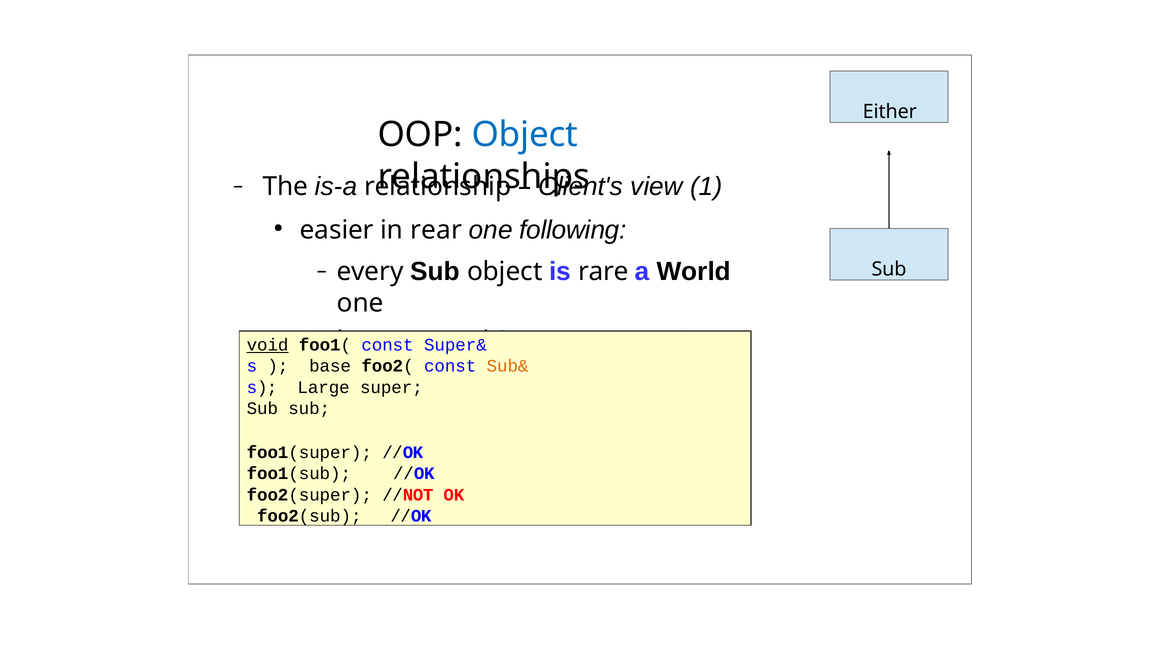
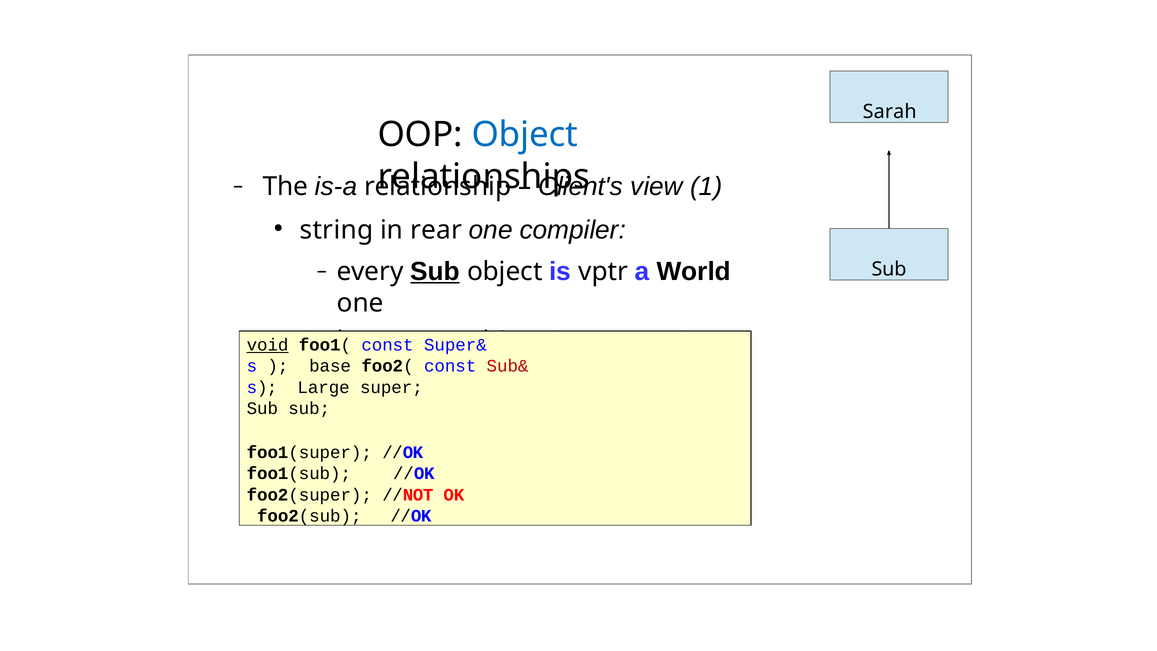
Either: Either -> Sarah (890, 112)
easier: easier -> string (337, 230)
following: following -> compiler (573, 230)
Sub underline: none -> present (435, 271)
rare: rare -> vptr (603, 271)
Sub& colour: orange -> red (508, 366)
